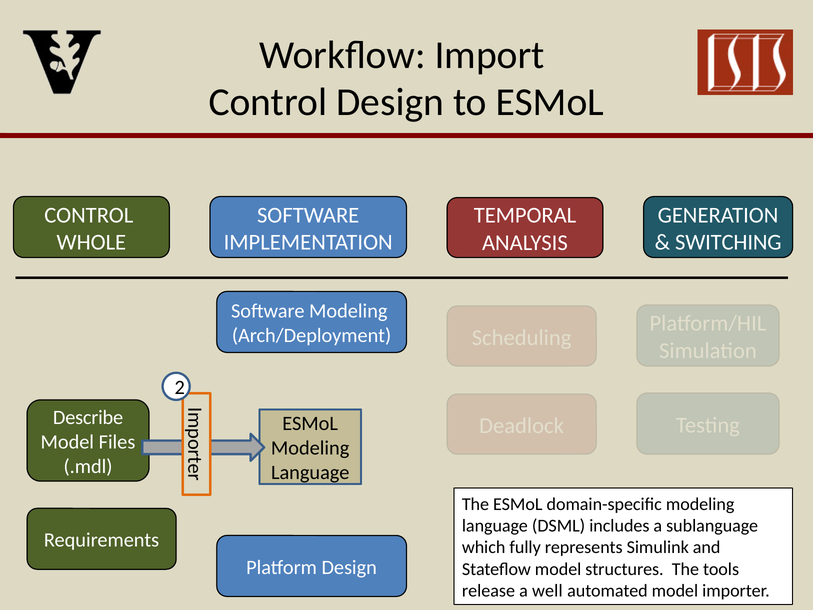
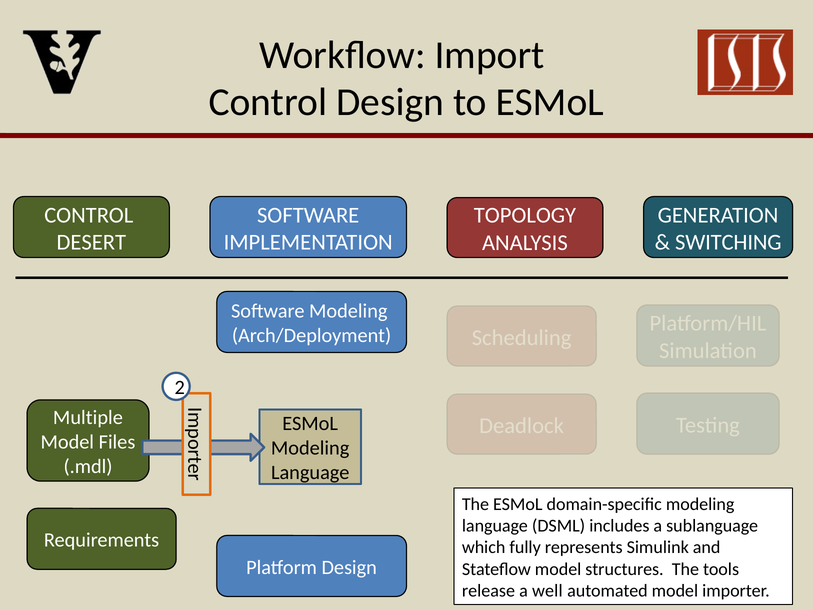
TEMPORAL: TEMPORAL -> TOPOLOGY (525, 215)
WHOLE: WHOLE -> DESERT (91, 242)
Describe: Describe -> Multiple (88, 417)
